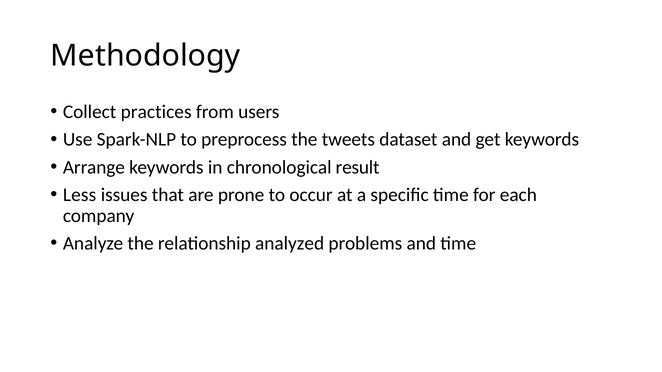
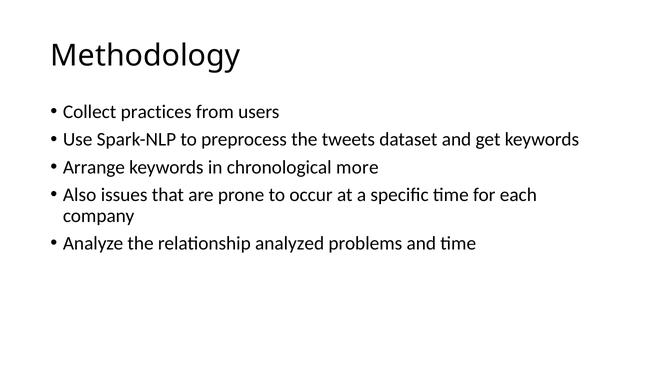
result: result -> more (357, 167)
Less: Less -> Also (80, 195)
